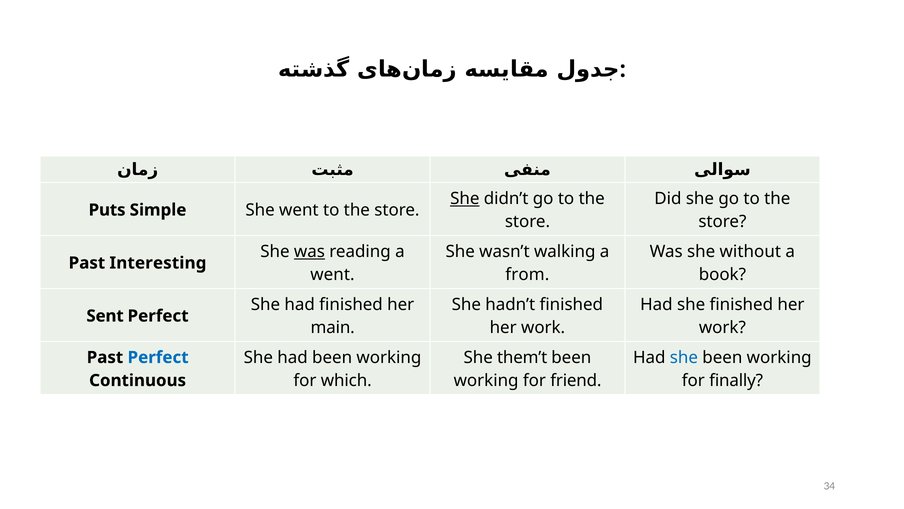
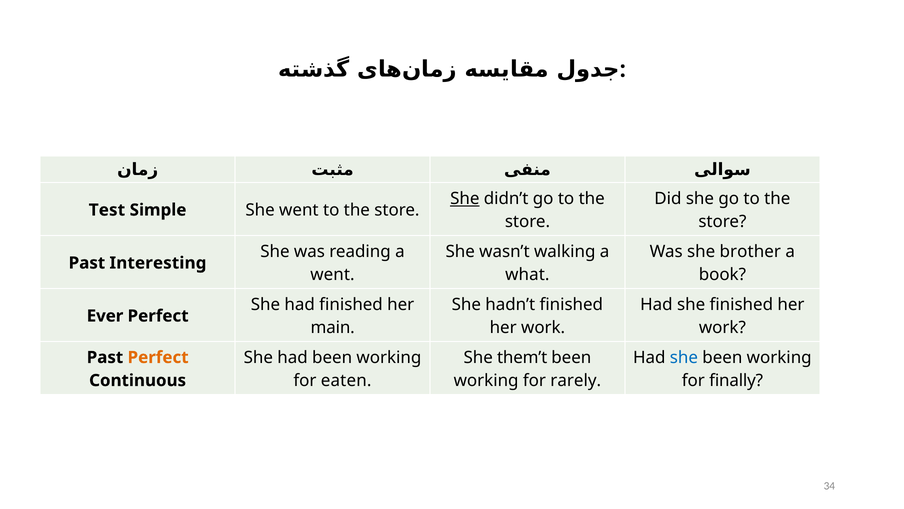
Puts: Puts -> Test (107, 210)
was underline: present -> none (309, 251)
without: without -> brother (750, 251)
from: from -> what (527, 274)
Sent: Sent -> Ever (105, 316)
Perfect colour: blue -> orange (158, 357)
which: which -> eaten (346, 380)
friend: friend -> rarely (576, 380)
